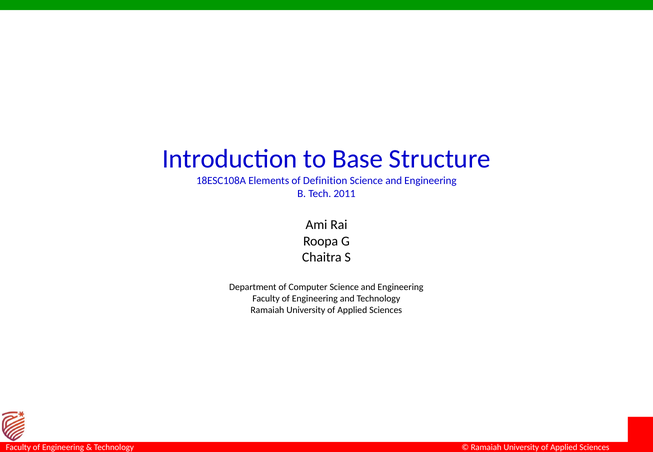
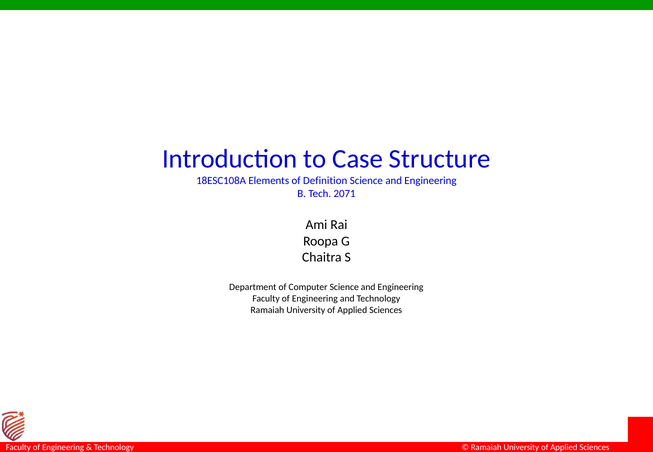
Base: Base -> Case (358, 159)
2011: 2011 -> 2071 (345, 194)
